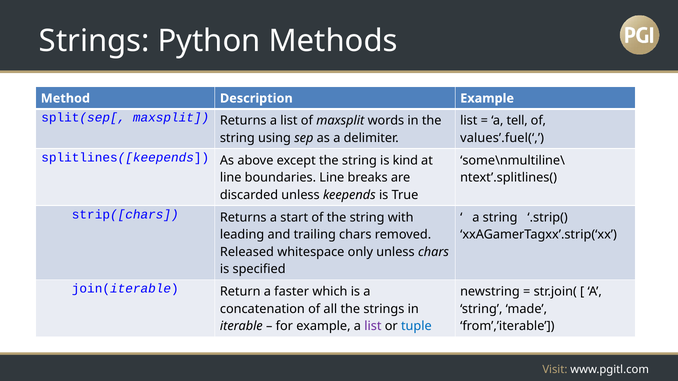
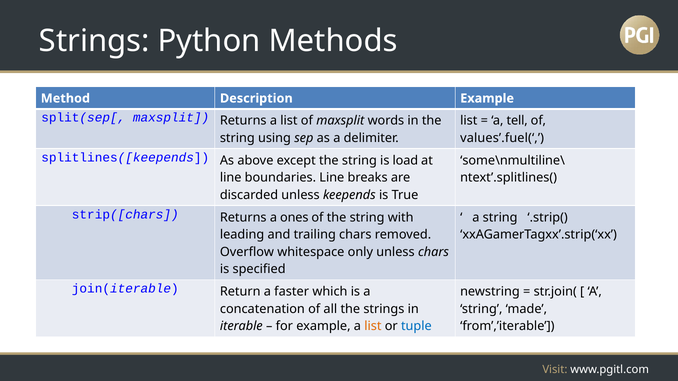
kind: kind -> load (405, 161)
start: start -> ones (294, 218)
Released: Released -> Overflow (247, 252)
list colour: purple -> orange (373, 326)
